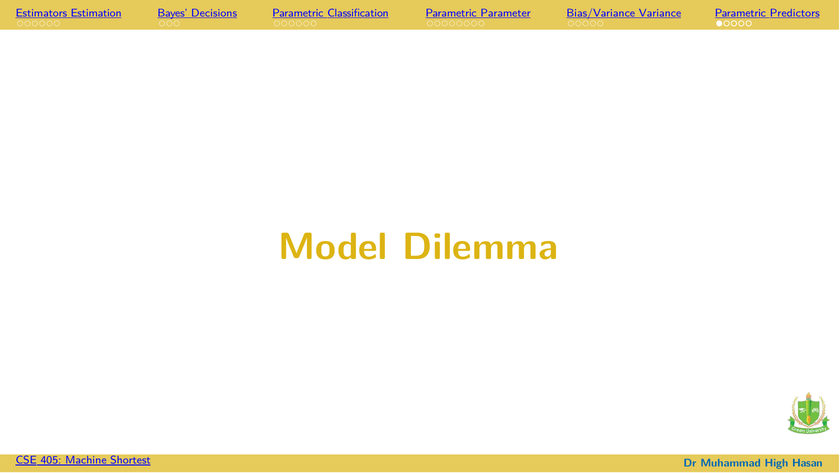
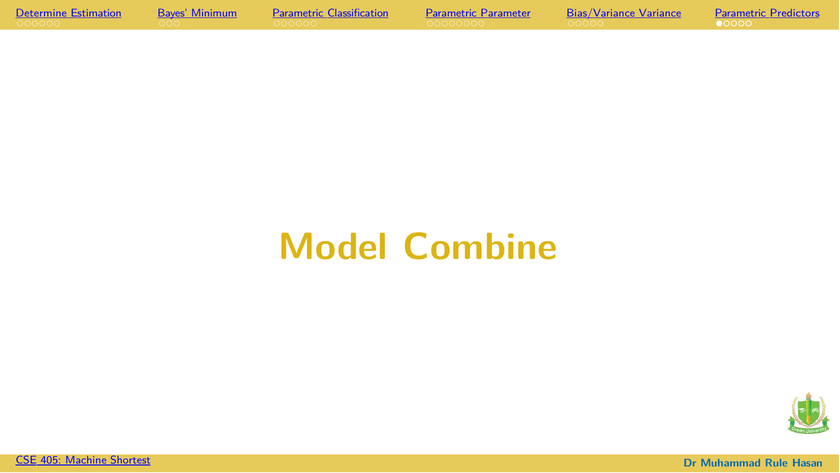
Estimators: Estimators -> Determine (41, 13)
Decisions: Decisions -> Minimum (214, 13)
Dilemma: Dilemma -> Combine (480, 246)
High: High -> Rule (776, 463)
